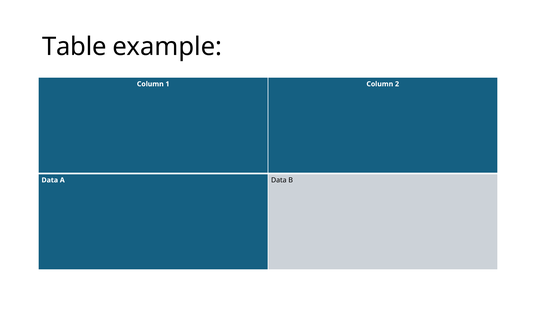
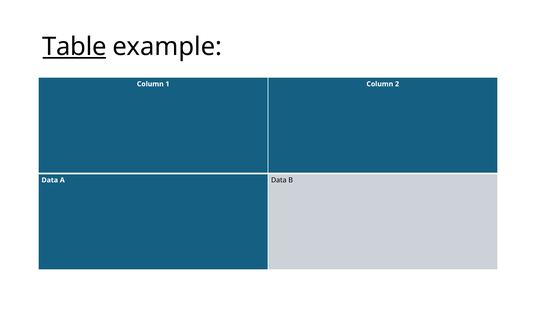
Table underline: none -> present (74, 47)
